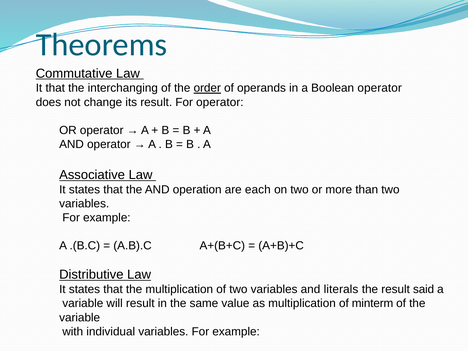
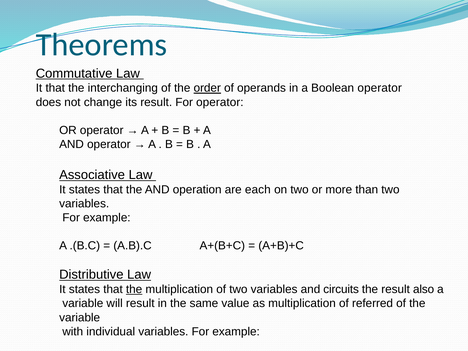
the underline: none -> present (134, 289)
literals: literals -> circuits (341, 289)
said: said -> also (424, 289)
minterm: minterm -> referred (372, 303)
